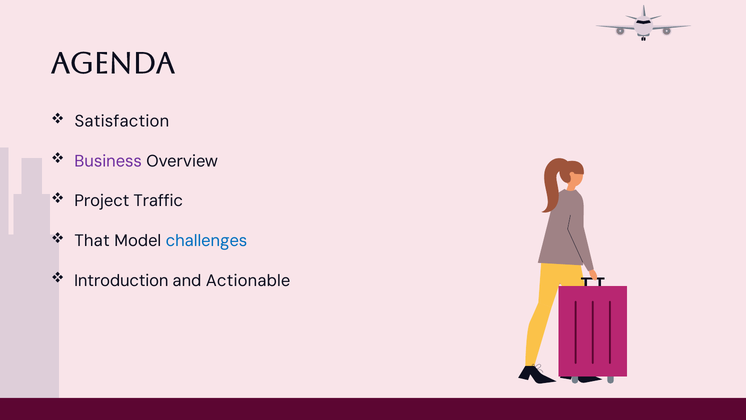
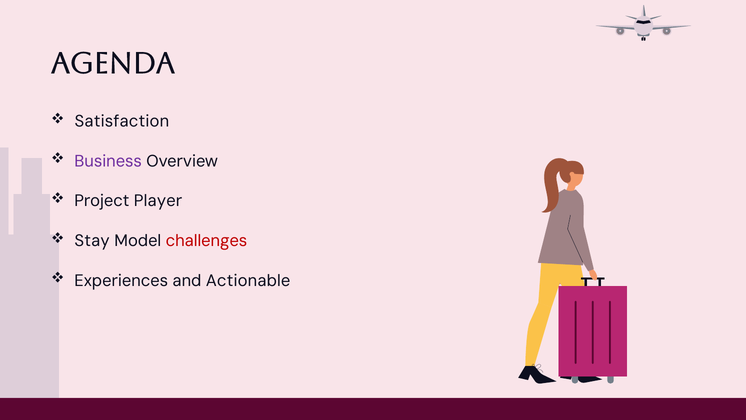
Traffic: Traffic -> Player (158, 201)
That: That -> Stay (92, 241)
challenges colour: blue -> red (206, 241)
Introduction: Introduction -> Experiences (121, 280)
